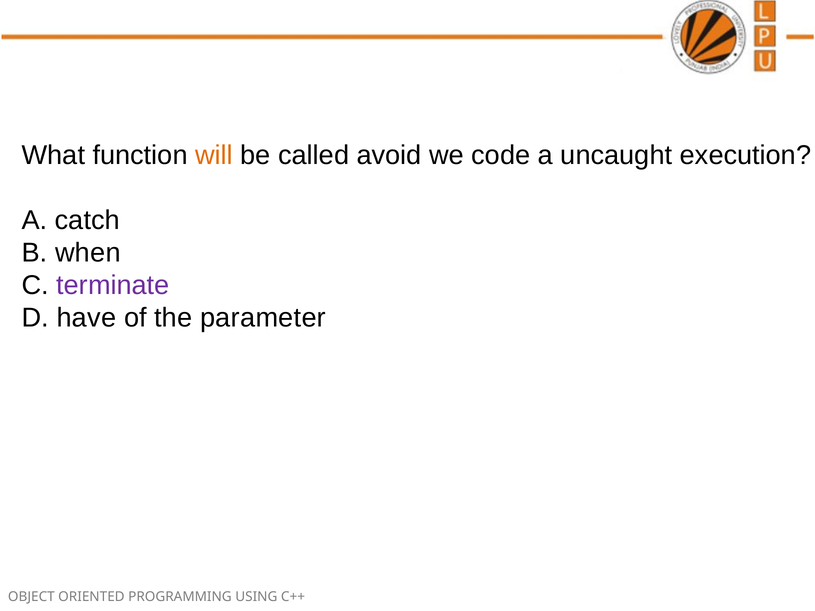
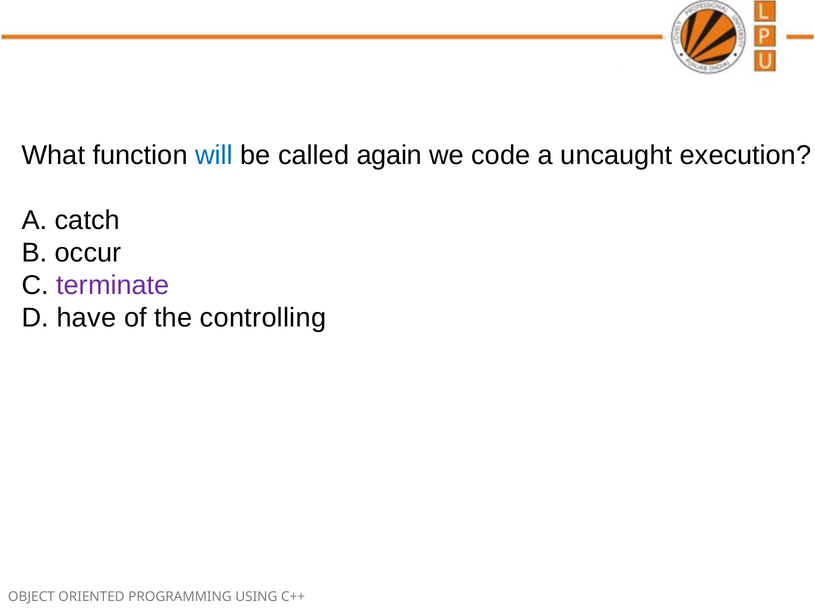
will colour: orange -> blue (214, 155)
avoid: avoid -> again (389, 155)
when: when -> occur (88, 253)
parameter: parameter -> controlling (263, 318)
